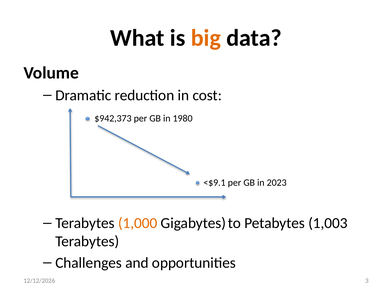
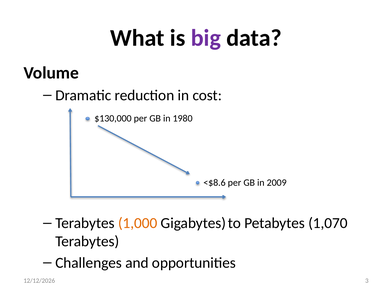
big colour: orange -> purple (206, 38)
$942,373: $942,373 -> $130,000 (113, 118)
<$9.1: <$9.1 -> <$8.6 (214, 183)
2023: 2023 -> 2009 (277, 183)
1,003: 1,003 -> 1,070 (328, 223)
